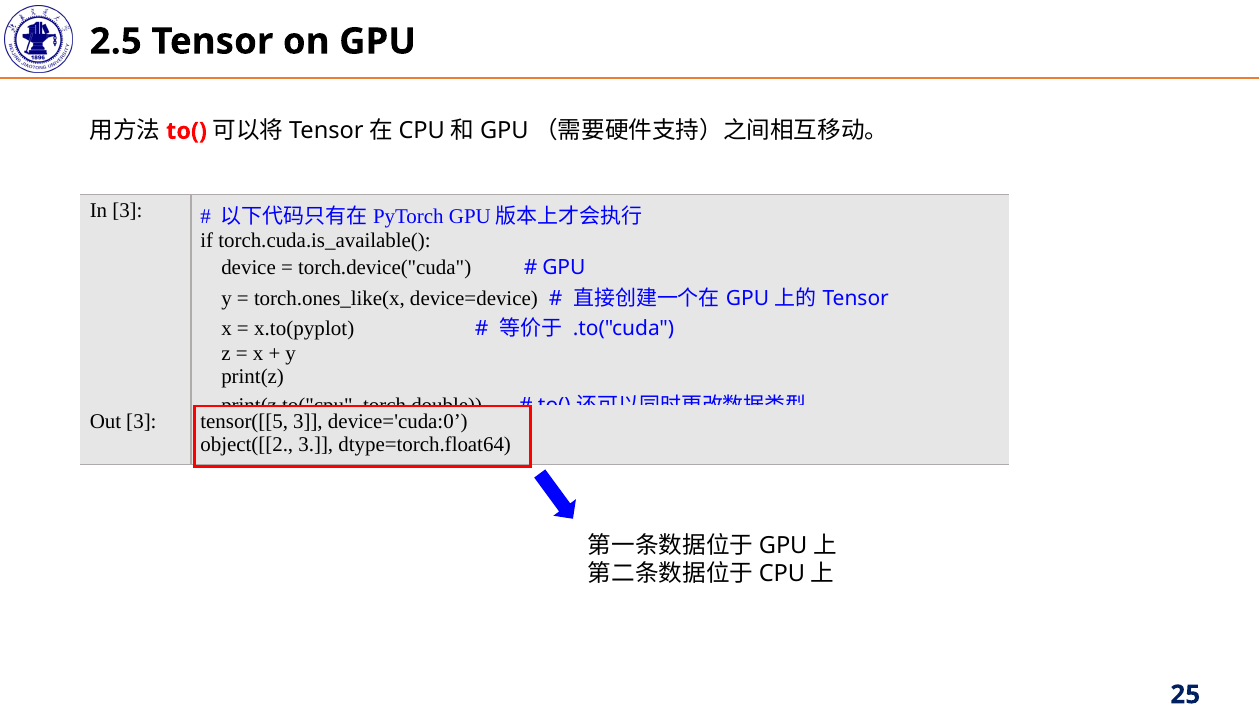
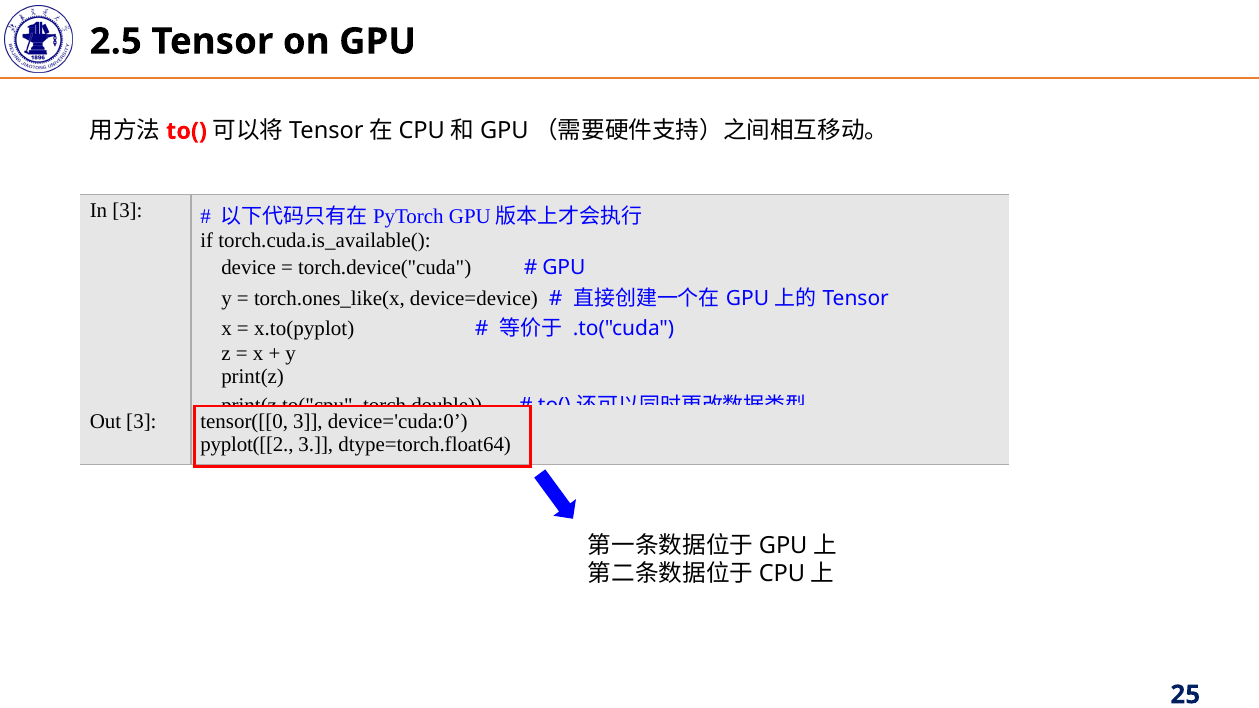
tensor([[5: tensor([[5 -> tensor([[0 (244, 422)
object([[2: object([[2 -> pyplot([[2 (247, 445)
